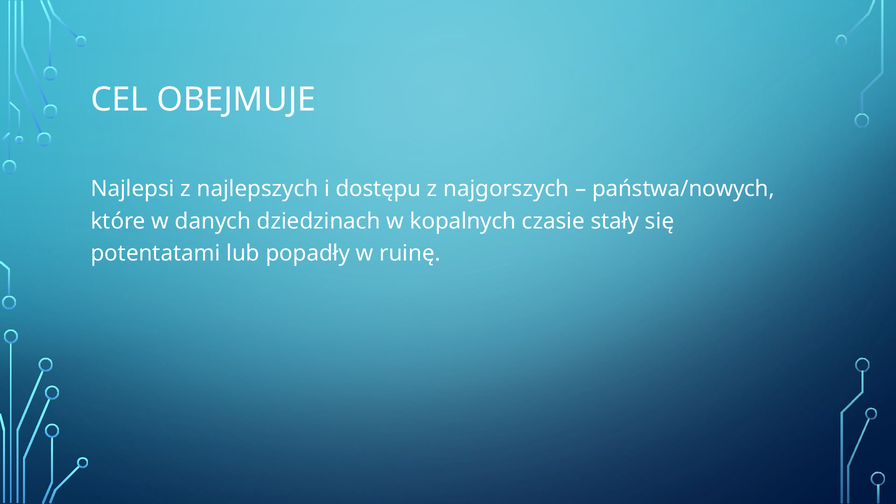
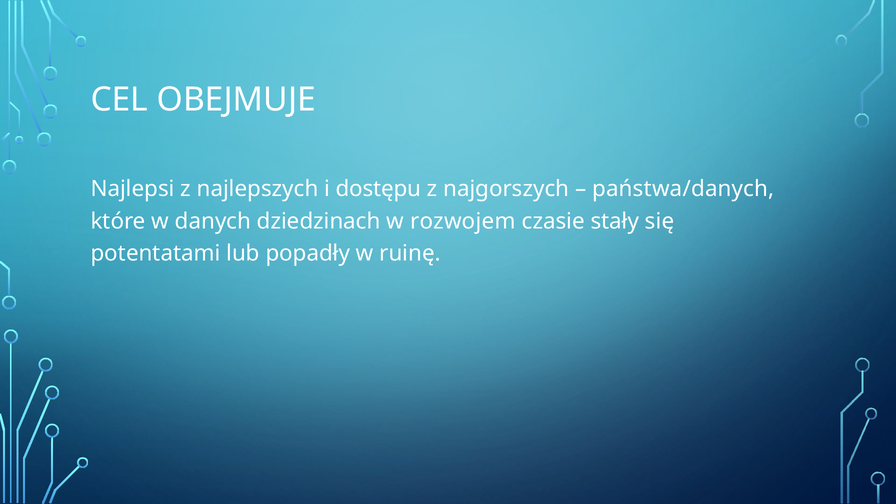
państwa/nowych: państwa/nowych -> państwa/danych (683, 189)
kopalnych: kopalnych -> rozwojem (463, 221)
